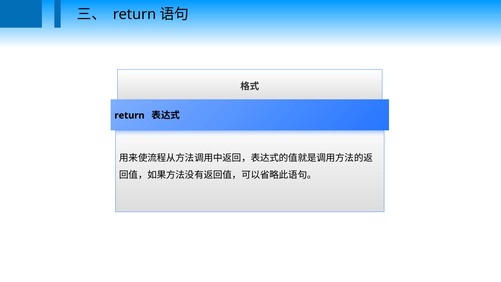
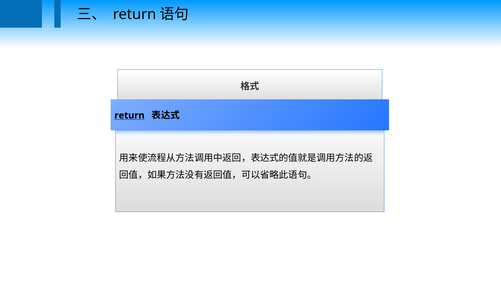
return underline: none -> present (130, 115)
